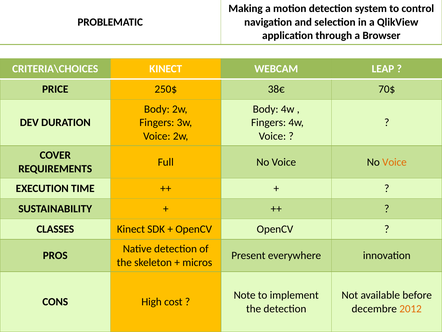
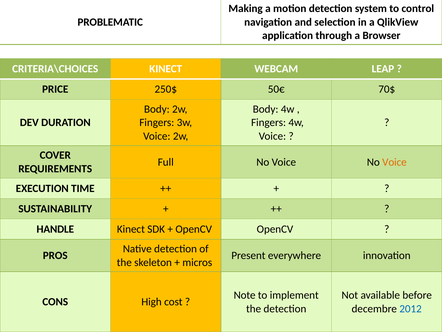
38€: 38€ -> 50€ (276, 89)
CLASSES: CLASSES -> HANDLE (55, 229)
2012 colour: orange -> blue (411, 308)
